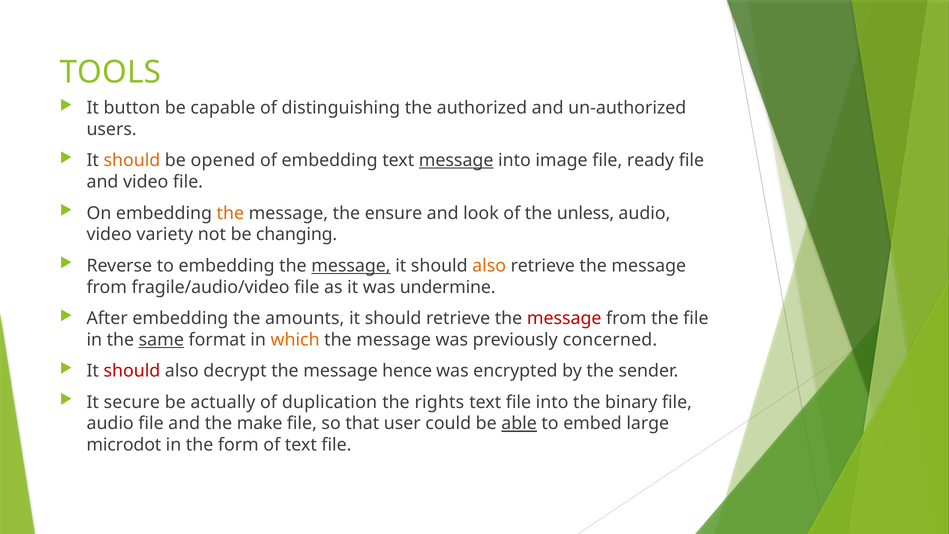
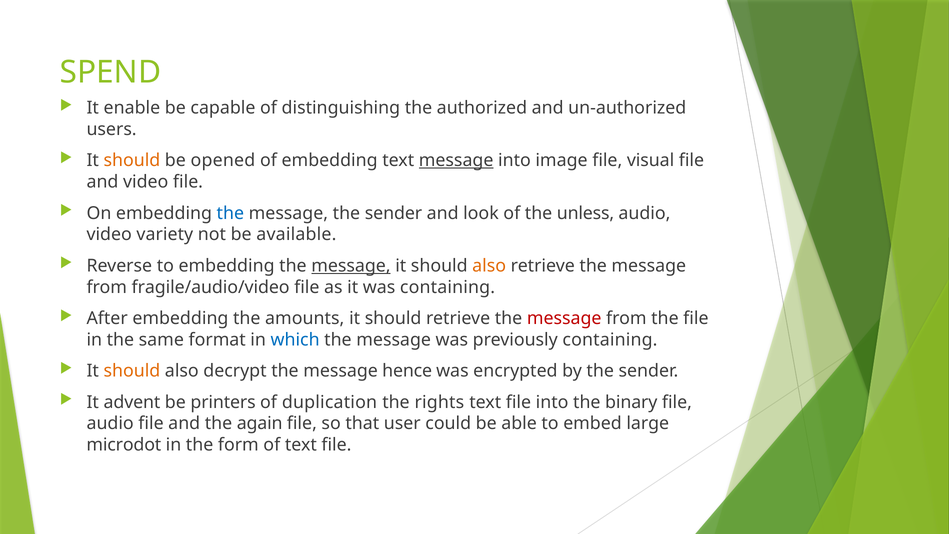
TOOLS: TOOLS -> SPEND (110, 72)
button: button -> enable (132, 108)
ready: ready -> visual (651, 160)
the colour: orange -> blue (230, 213)
message the ensure: ensure -> sender (393, 213)
changing: changing -> available (296, 234)
was undermine: undermine -> containing (447, 287)
same underline: present -> none (161, 340)
which colour: orange -> blue (295, 340)
previously concerned: concerned -> containing (610, 340)
should colour: red -> orange (132, 371)
secure: secure -> advent (132, 402)
actually: actually -> printers (223, 402)
make: make -> again (260, 423)
able underline: present -> none (519, 423)
